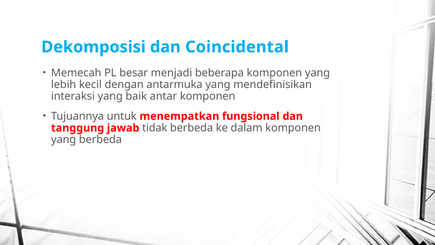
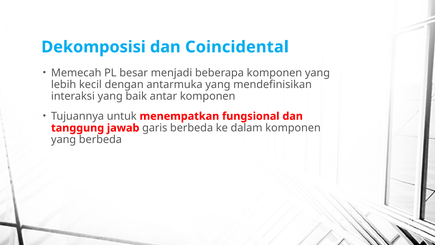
tidak: tidak -> garis (155, 128)
